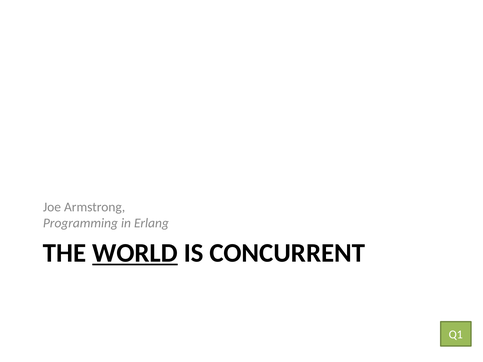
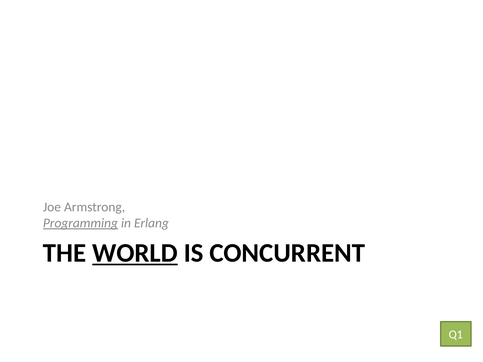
Programming underline: none -> present (80, 223)
